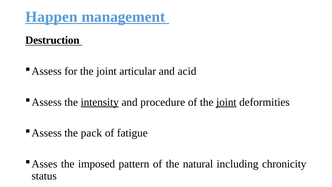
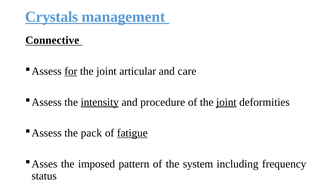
Happen: Happen -> Crystals (52, 17)
Destruction: Destruction -> Connective (52, 40)
for underline: none -> present (71, 71)
acid: acid -> care (187, 71)
fatigue underline: none -> present (132, 133)
natural: natural -> system (198, 164)
chronicity: chronicity -> frequency (284, 164)
